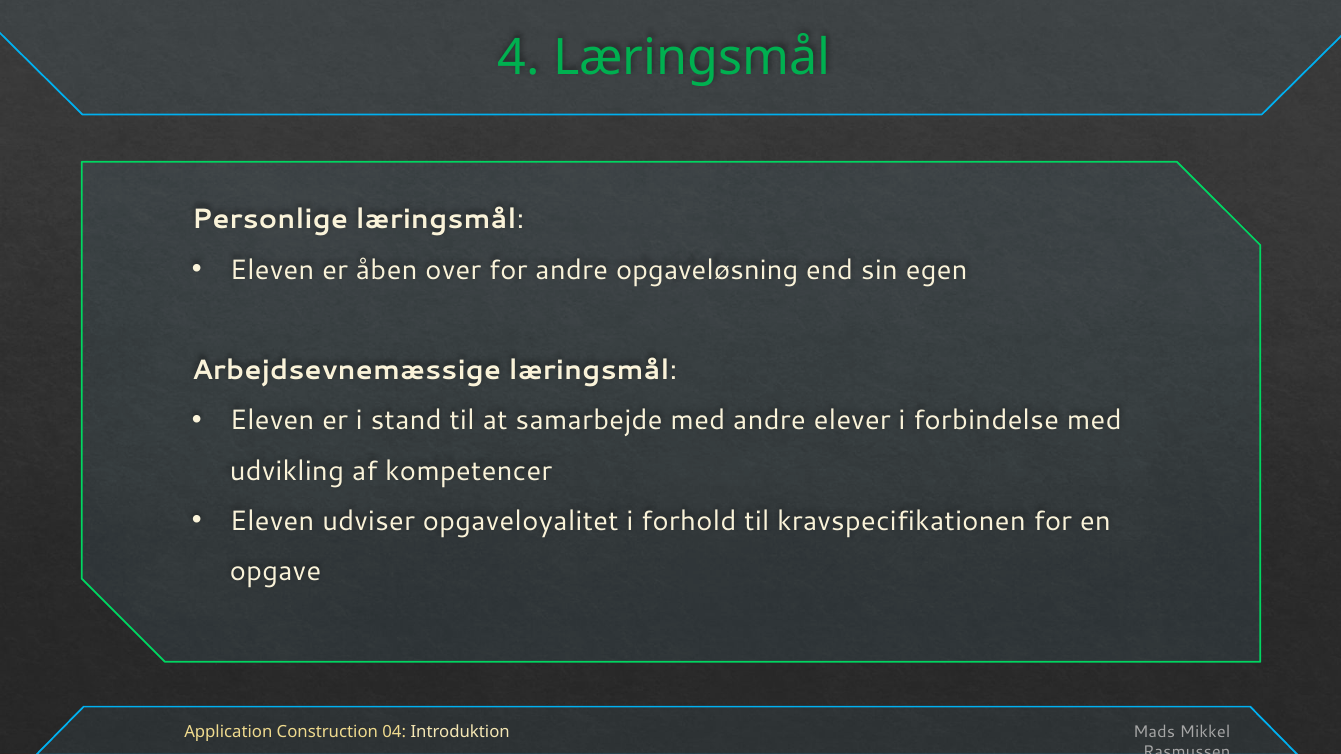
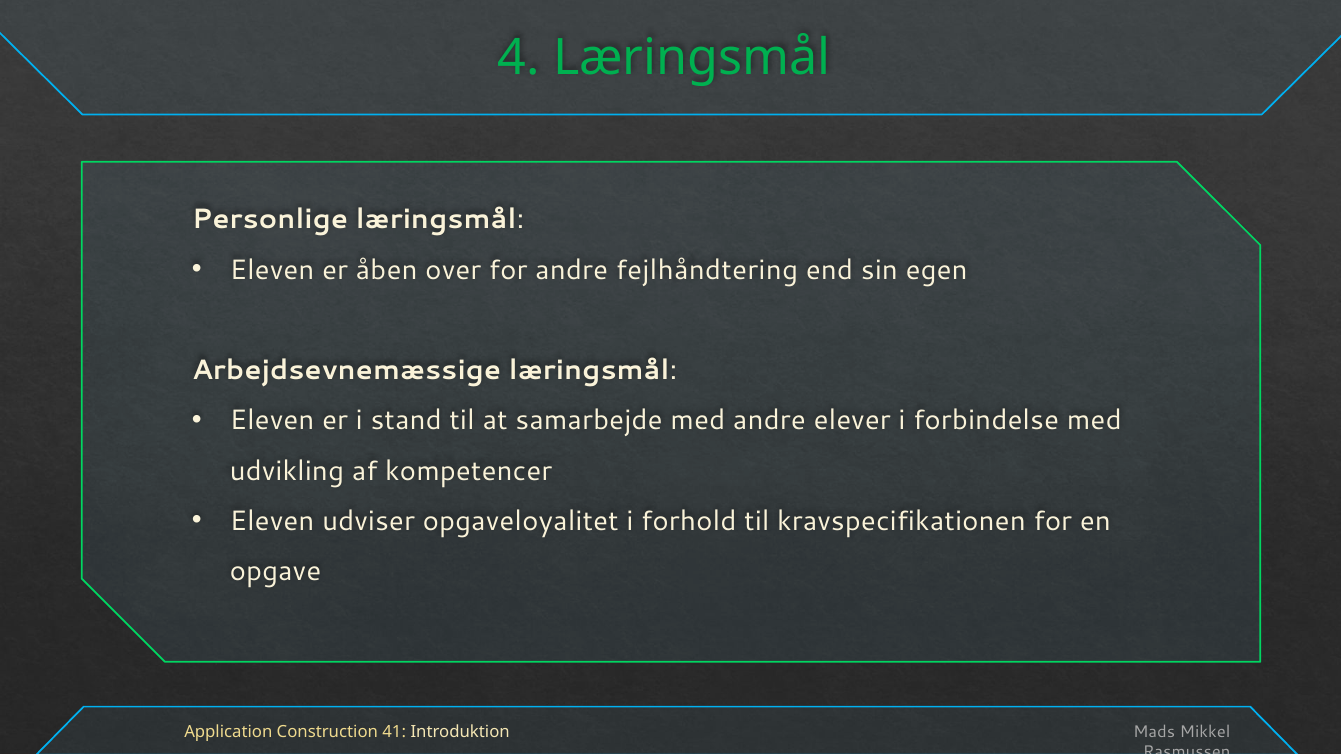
opgaveløsning: opgaveløsning -> fejlhåndtering (707, 270)
04: 04 -> 41 (394, 732)
